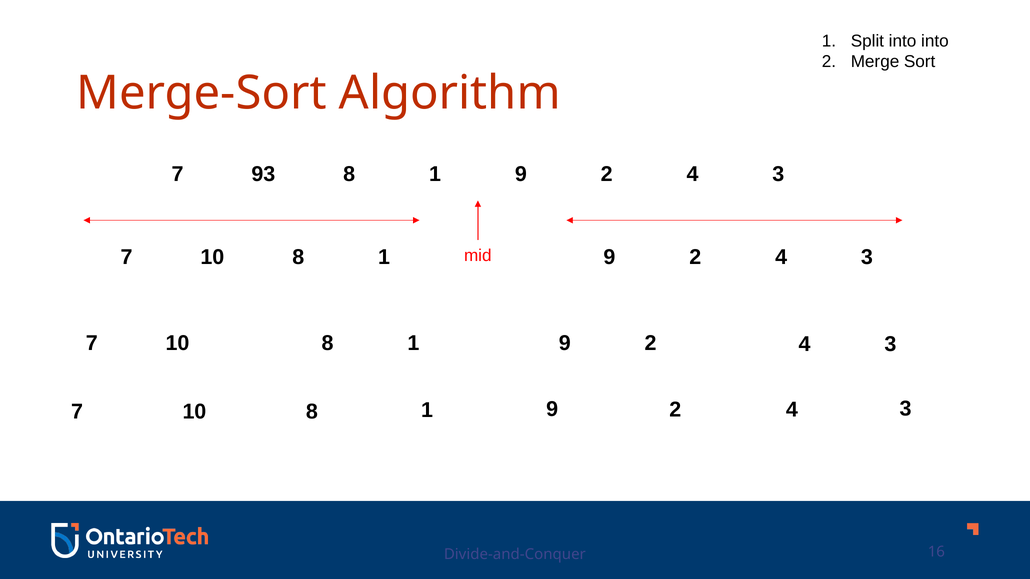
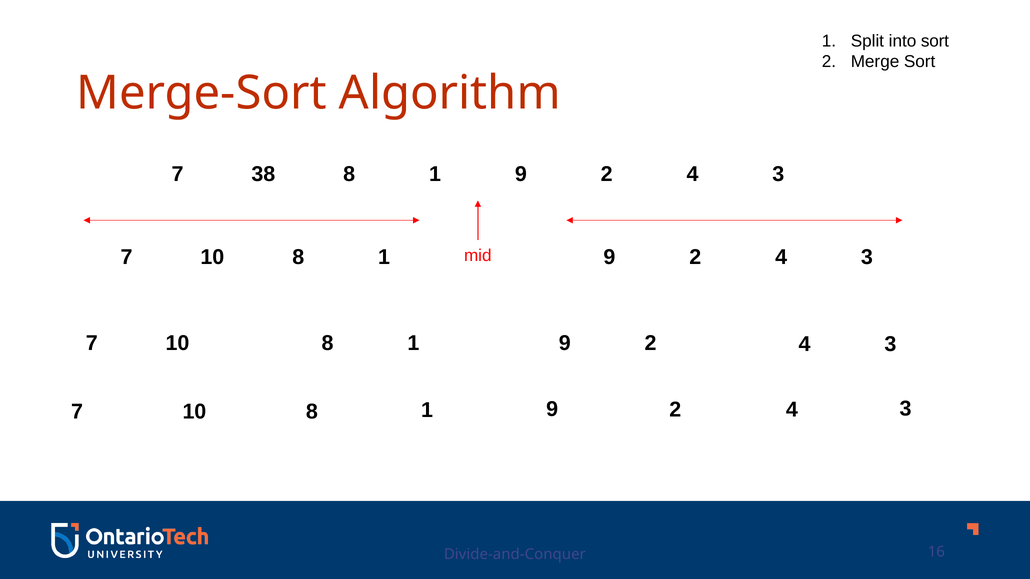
into into: into -> sort (935, 41)
93: 93 -> 38 (263, 174)
